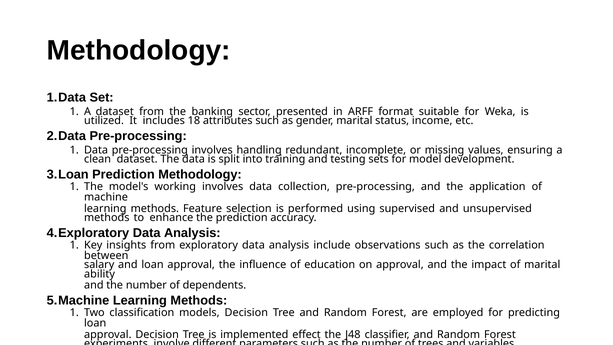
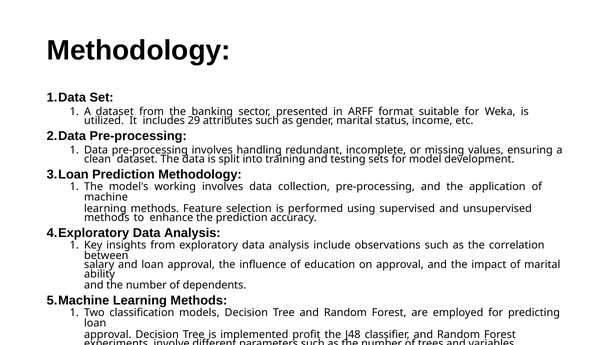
18: 18 -> 29 (194, 121)
effect: effect -> profit (306, 335)
